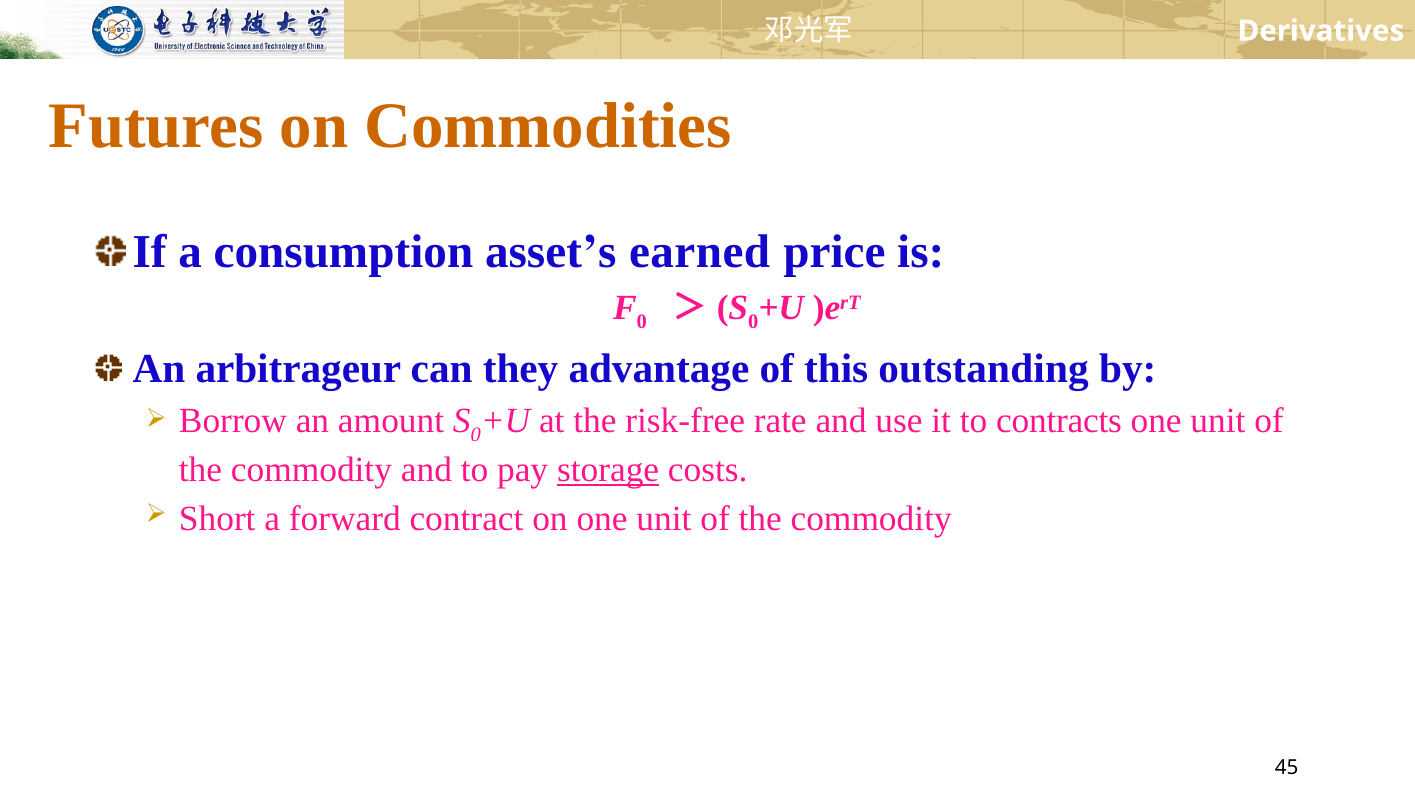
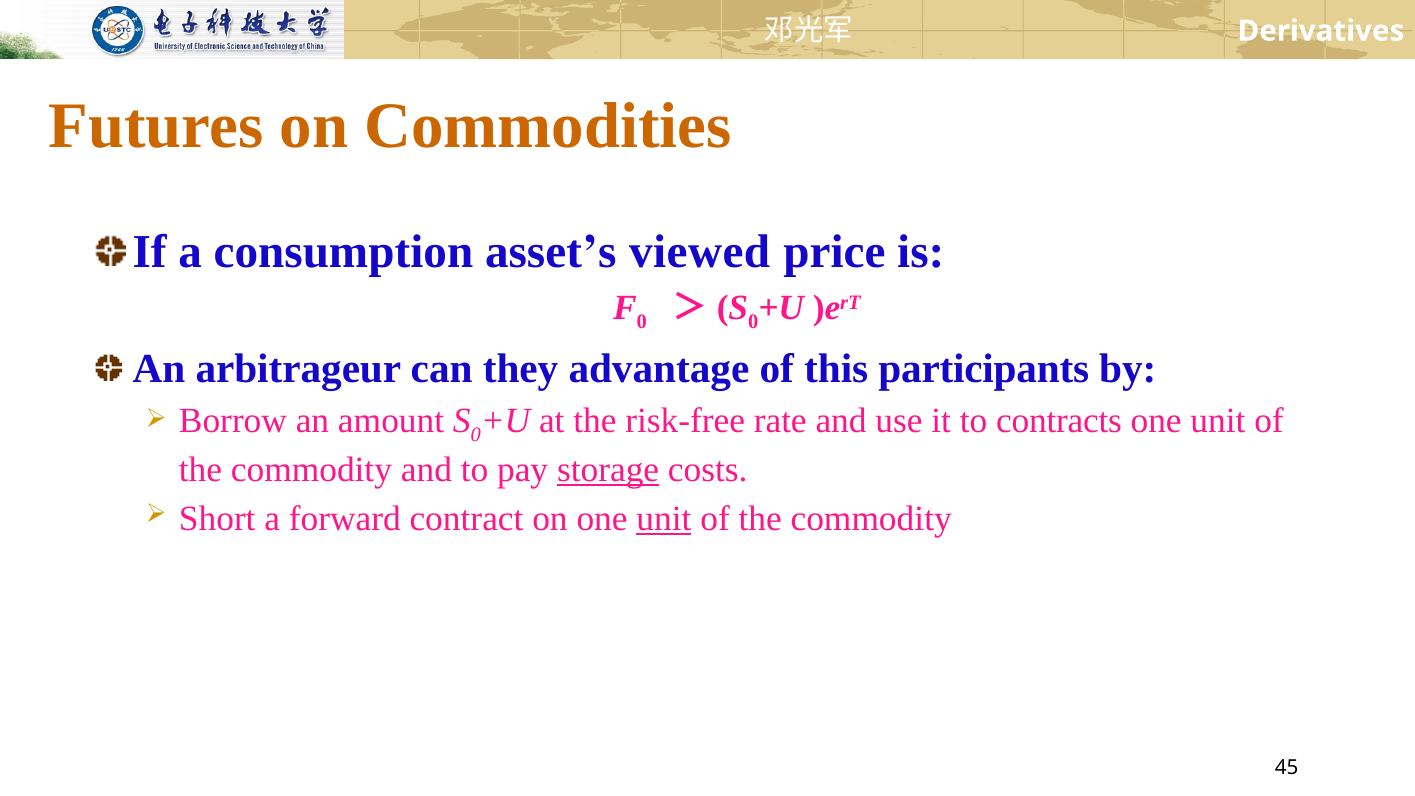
earned: earned -> viewed (700, 252)
outstanding: outstanding -> participants (984, 369)
unit underline: none -> present (664, 519)
